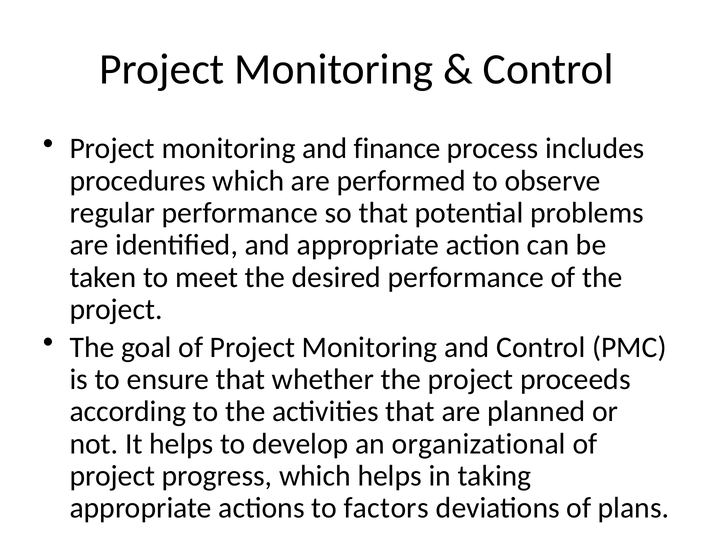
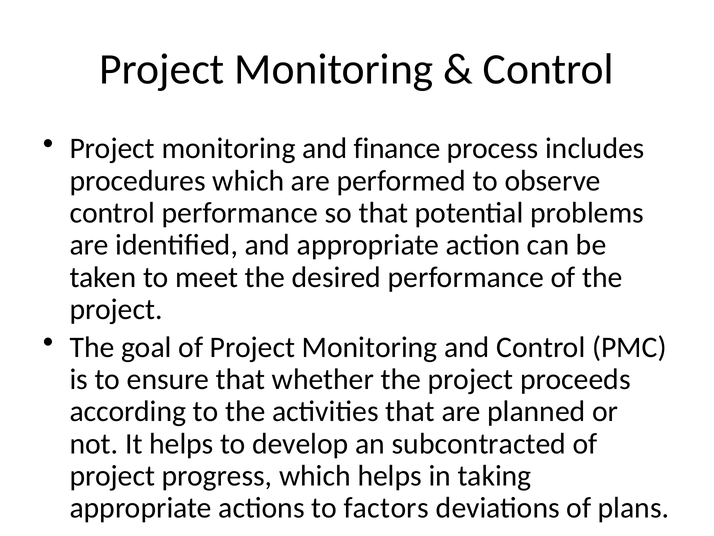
regular: regular -> control (112, 213)
organizational: organizational -> subcontracted (479, 443)
